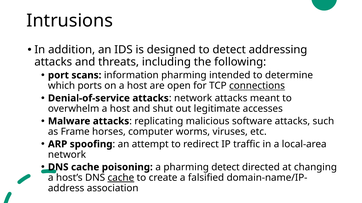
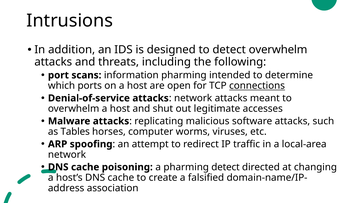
detect addressing: addressing -> overwhelm (278, 50)
Frame: Frame -> Tables (75, 132)
cache underline: present -> none (121, 178)
